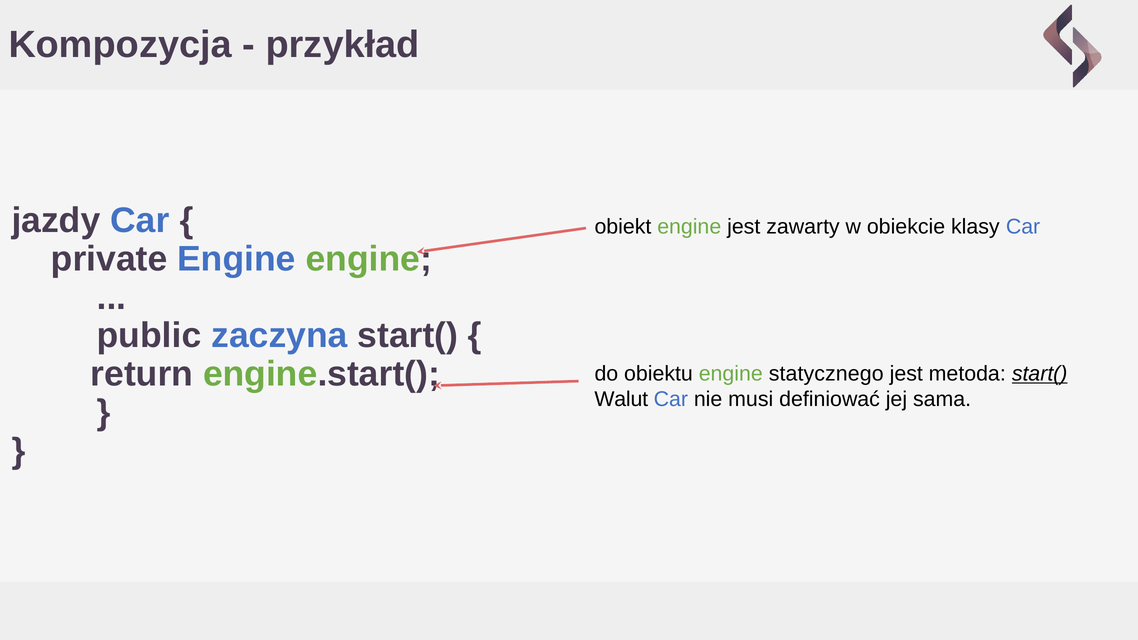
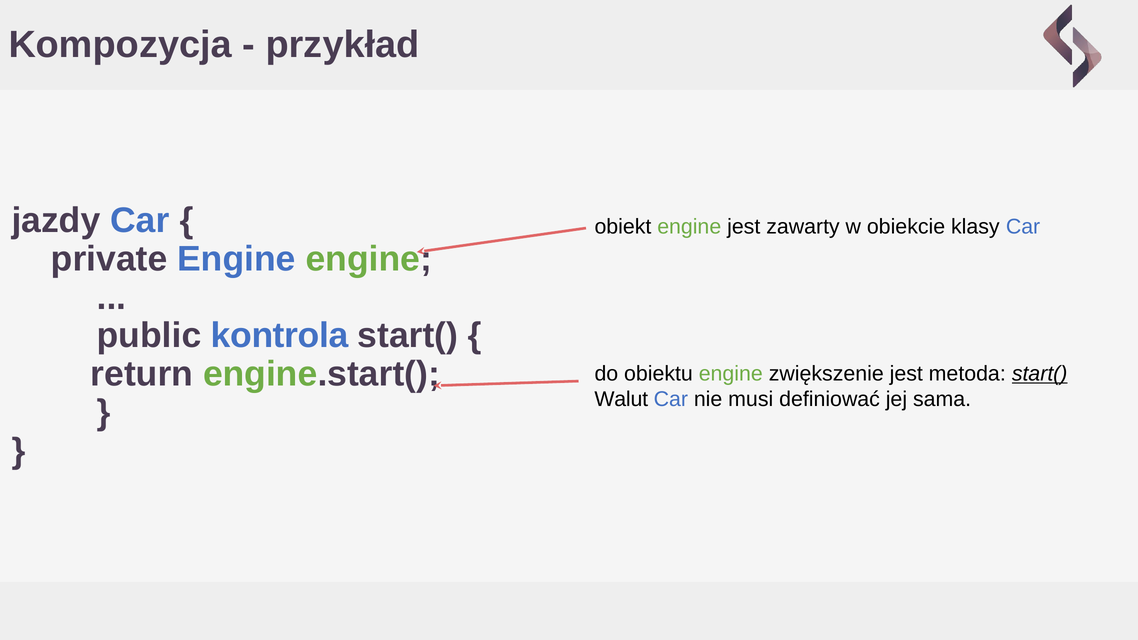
zaczyna: zaczyna -> kontrola (280, 336)
statycznego: statycznego -> zwiększenie (826, 374)
